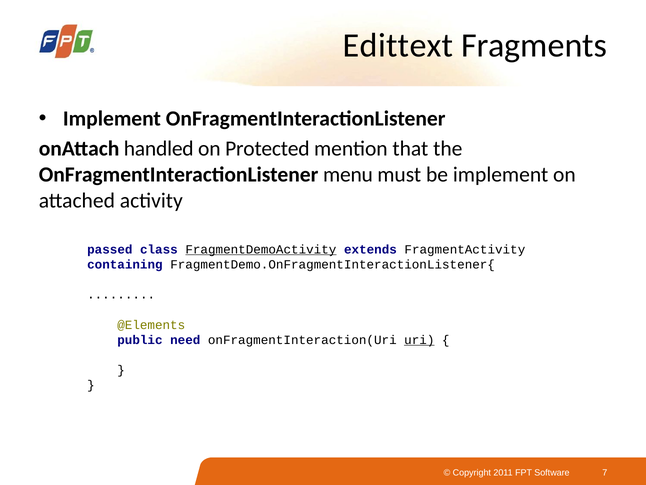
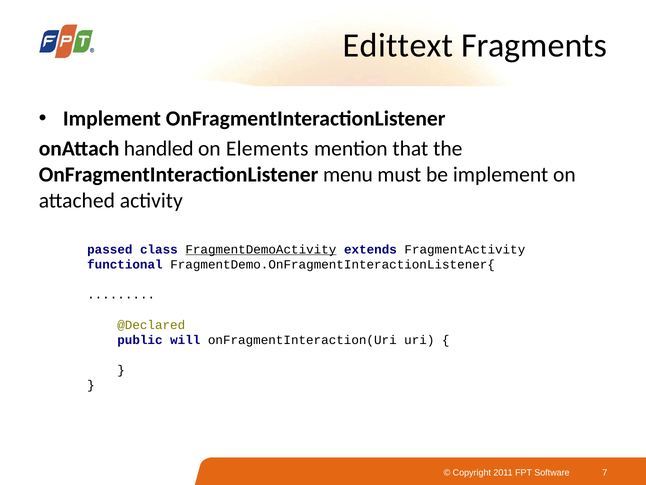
Protected: Protected -> Elements (267, 149)
containing: containing -> functional (125, 264)
@Elements: @Elements -> @Declared (151, 325)
need: need -> will (185, 340)
uri underline: present -> none (419, 340)
